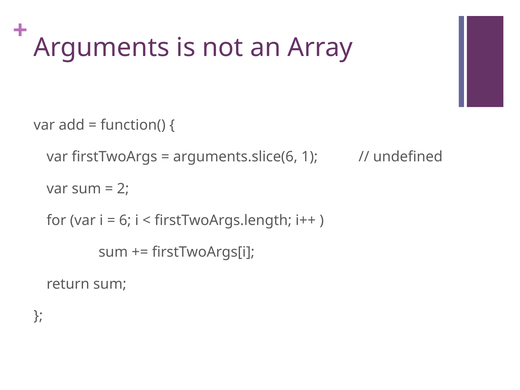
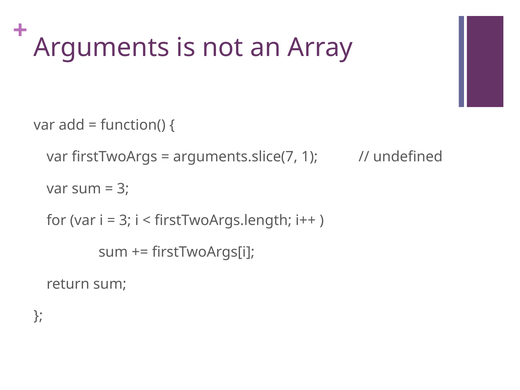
arguments.slice(6: arguments.slice(6 -> arguments.slice(7 (235, 157)
2: 2 -> 3 (123, 189)
6: 6 -> 3 (125, 220)
